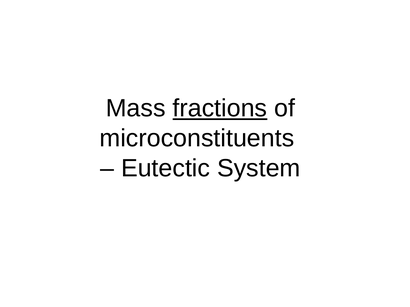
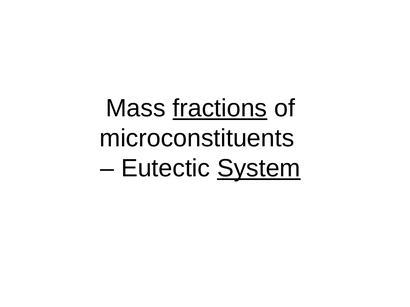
System underline: none -> present (259, 169)
